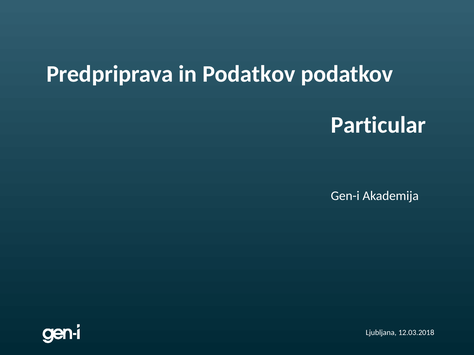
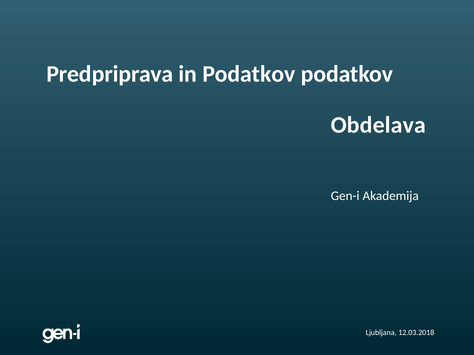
Particular: Particular -> Obdelava (378, 125)
